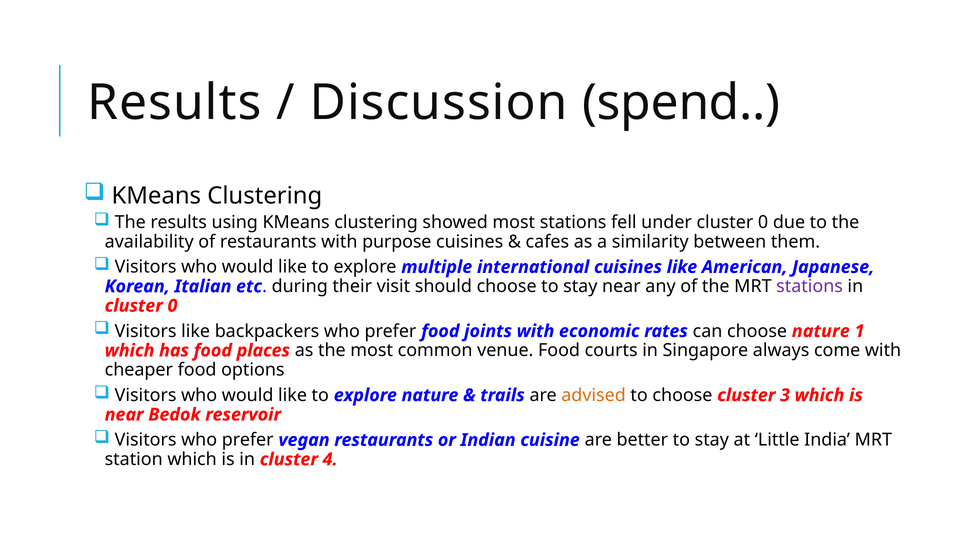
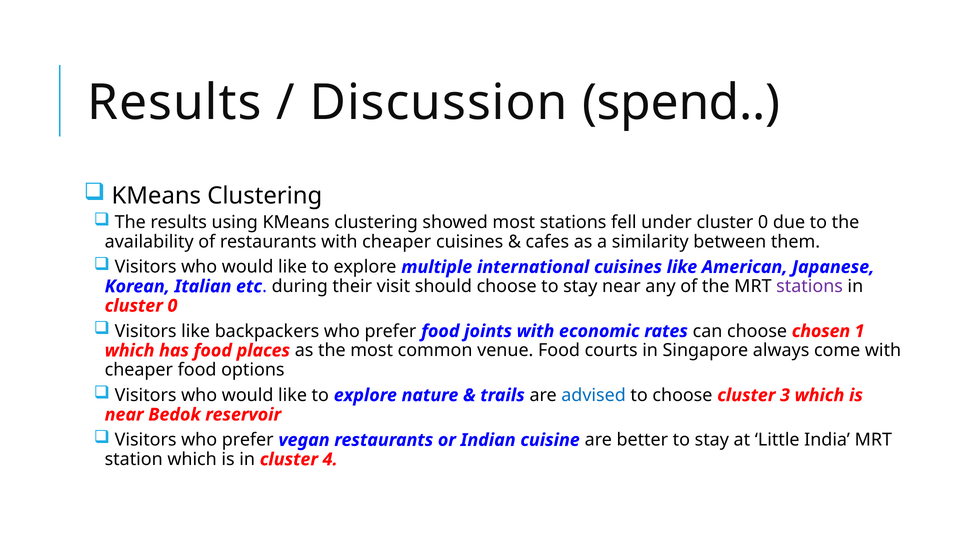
restaurants with purpose: purpose -> cheaper (397, 242)
choose nature: nature -> chosen (821, 331)
advised colour: orange -> blue (594, 395)
